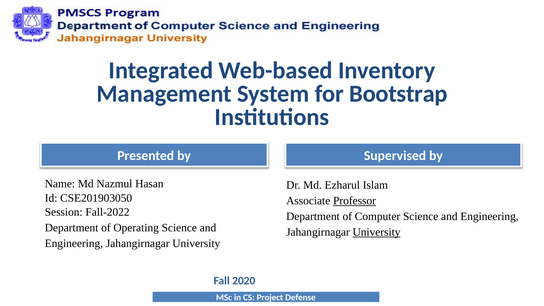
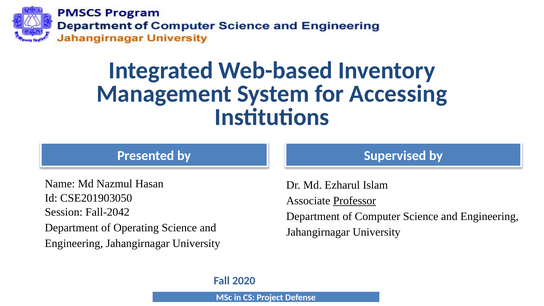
Bootstrap: Bootstrap -> Accessing (398, 94)
Fall-2022: Fall-2022 -> Fall-2042 (108, 212)
University underline: present -> none (377, 232)
